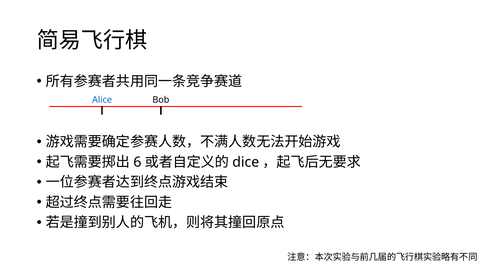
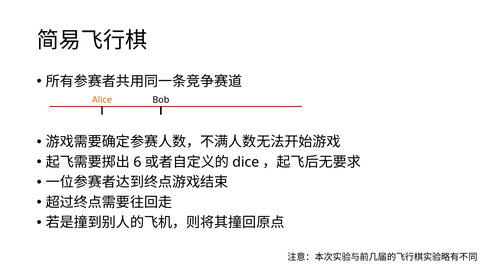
Alice colour: blue -> orange (102, 100)
